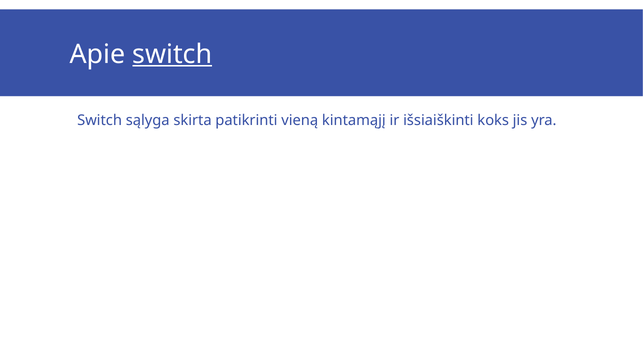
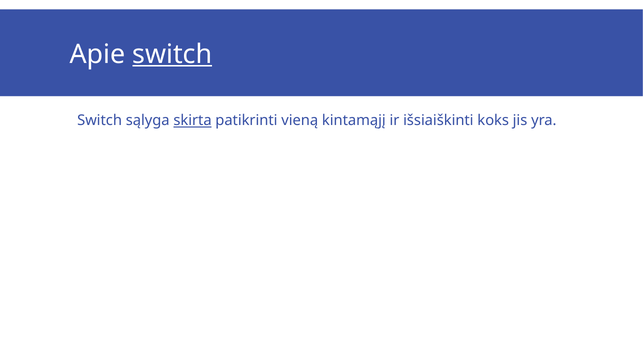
skirta underline: none -> present (193, 120)
